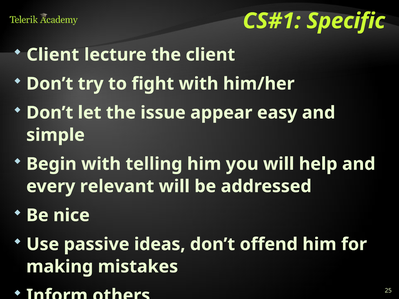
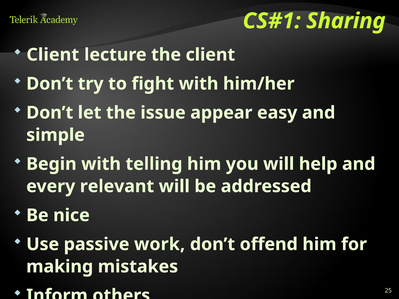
Specific: Specific -> Sharing (346, 21)
ideas: ideas -> work (160, 244)
